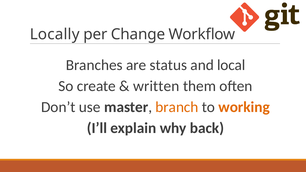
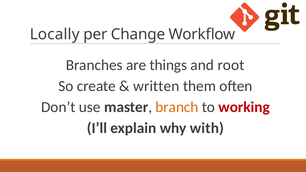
status: status -> things (168, 65)
local: local -> root (231, 65)
working colour: orange -> red (244, 107)
back: back -> with (207, 128)
